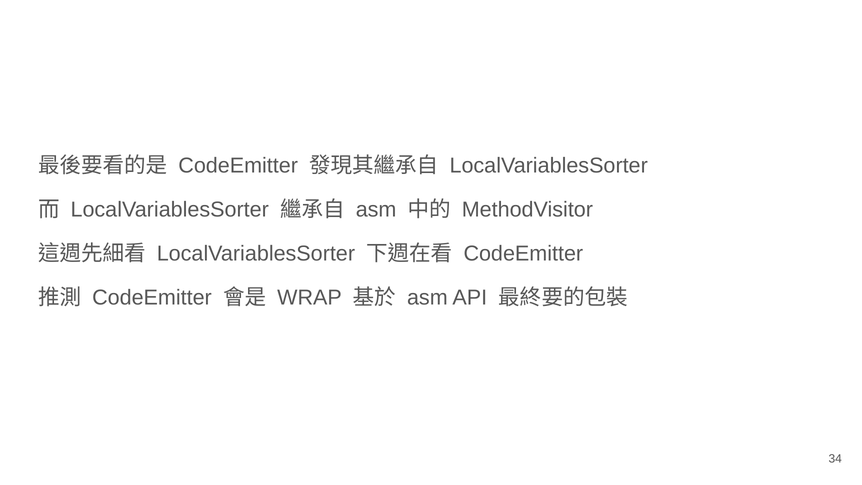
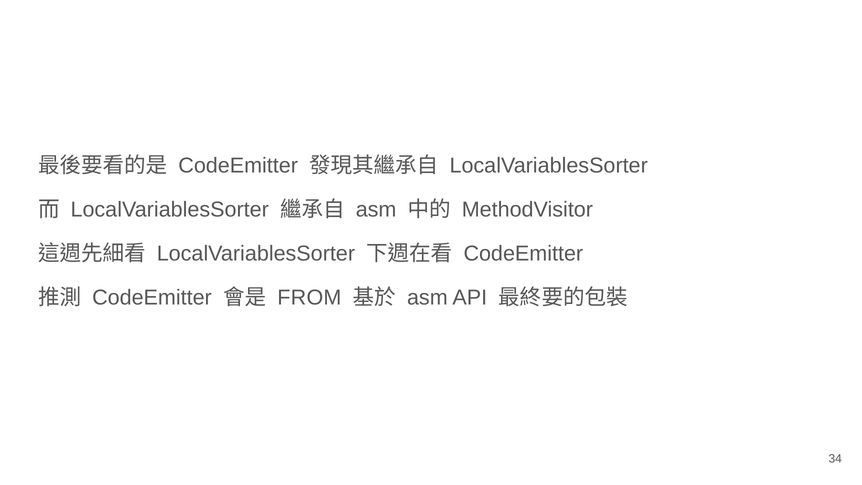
WRAP: WRAP -> FROM (309, 298)
